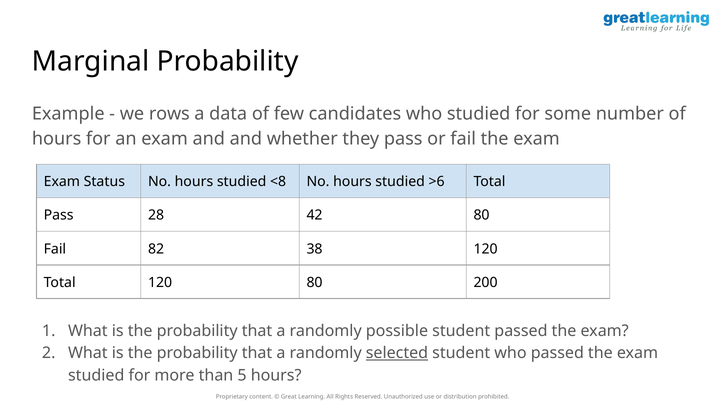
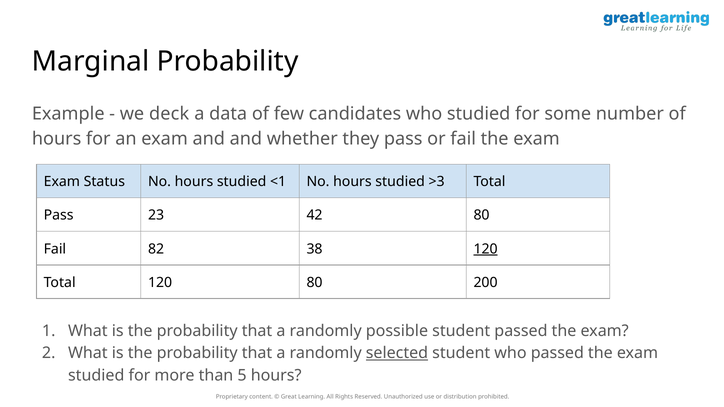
rows: rows -> deck (169, 114)
<8: <8 -> <1 (278, 182)
>6: >6 -> >3 (437, 182)
28: 28 -> 23 (156, 215)
120 underline: none -> present (486, 249)
